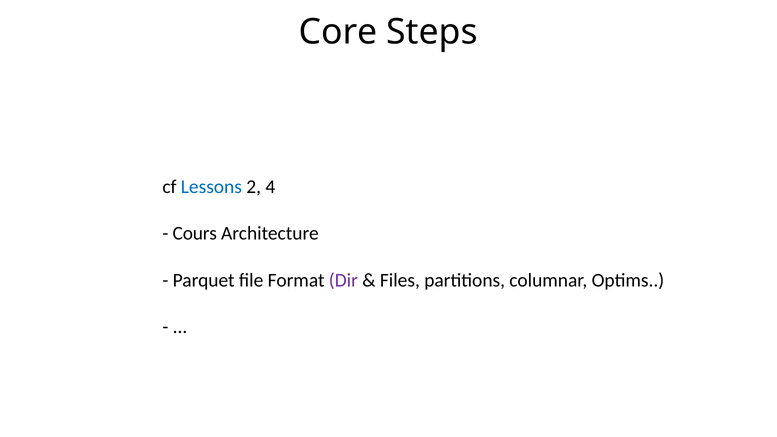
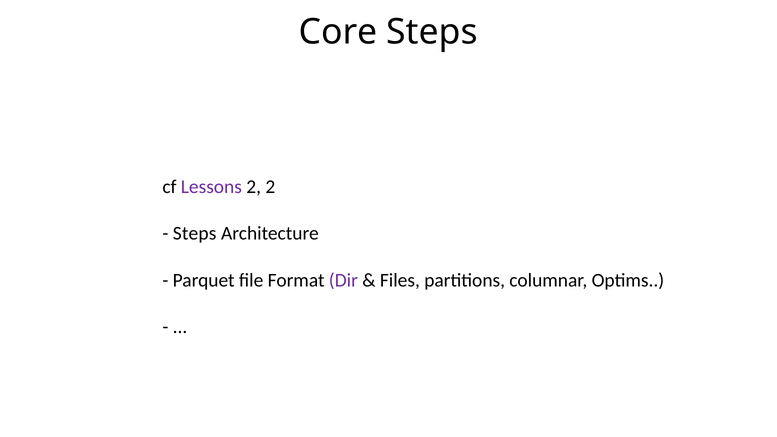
Lessons colour: blue -> purple (211, 187)
2 4: 4 -> 2 (270, 187)
Cours: Cours -> Steps (195, 234)
